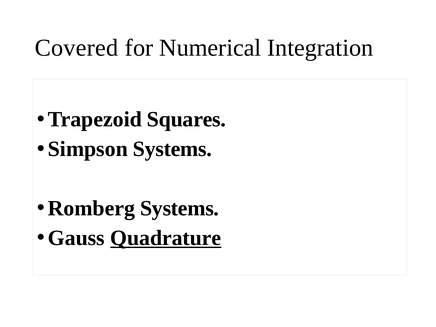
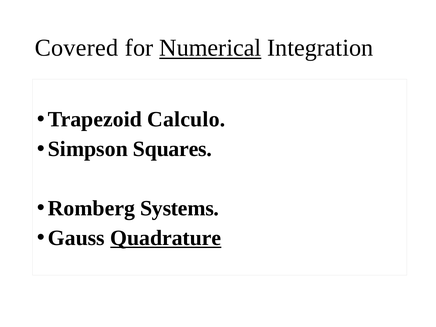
Numerical underline: none -> present (210, 48)
Squares: Squares -> Calculo (186, 119)
Simpson Systems: Systems -> Squares (172, 149)
